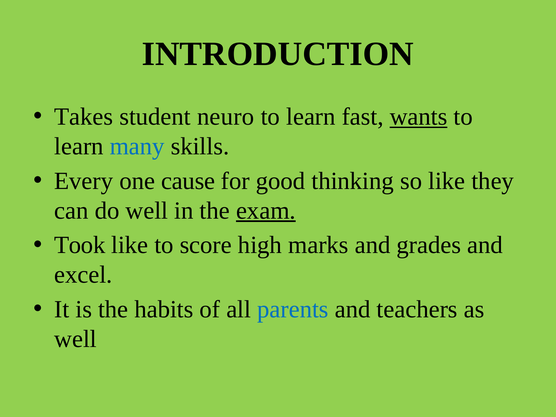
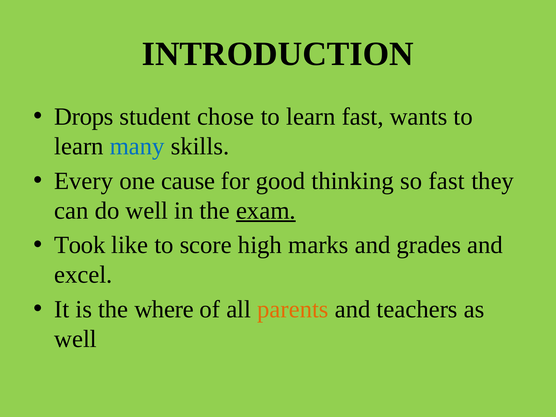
Takes: Takes -> Drops (84, 117)
neuro: neuro -> chose (226, 117)
wants underline: present -> none (419, 117)
so like: like -> fast (447, 181)
habits: habits -> where (164, 309)
parents colour: blue -> orange (293, 309)
